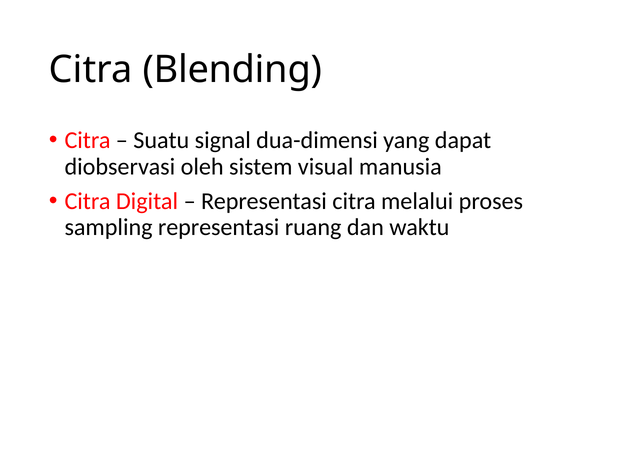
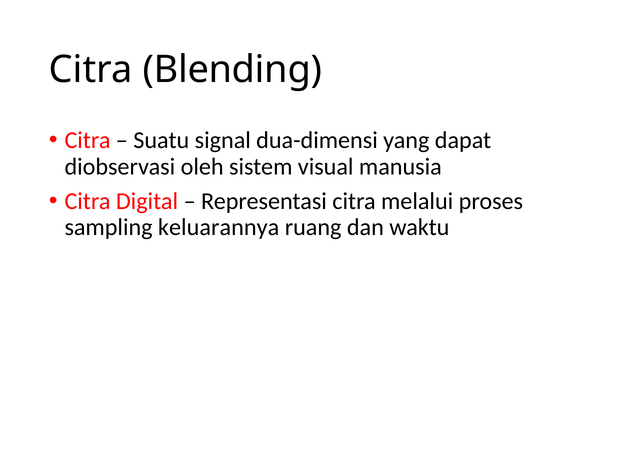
sampling representasi: representasi -> keluarannya (219, 227)
